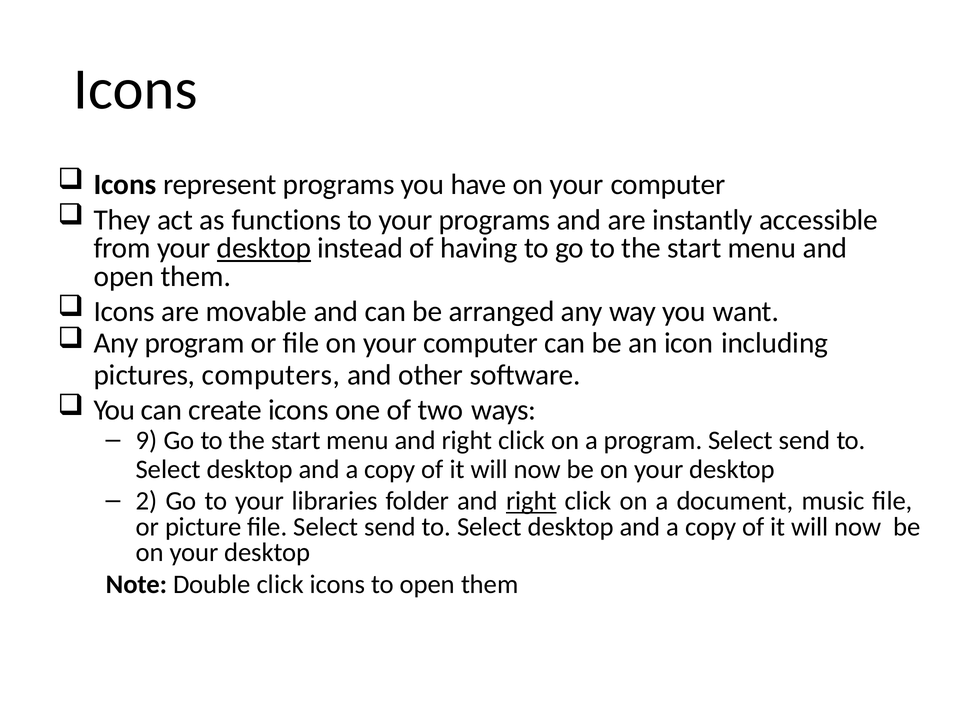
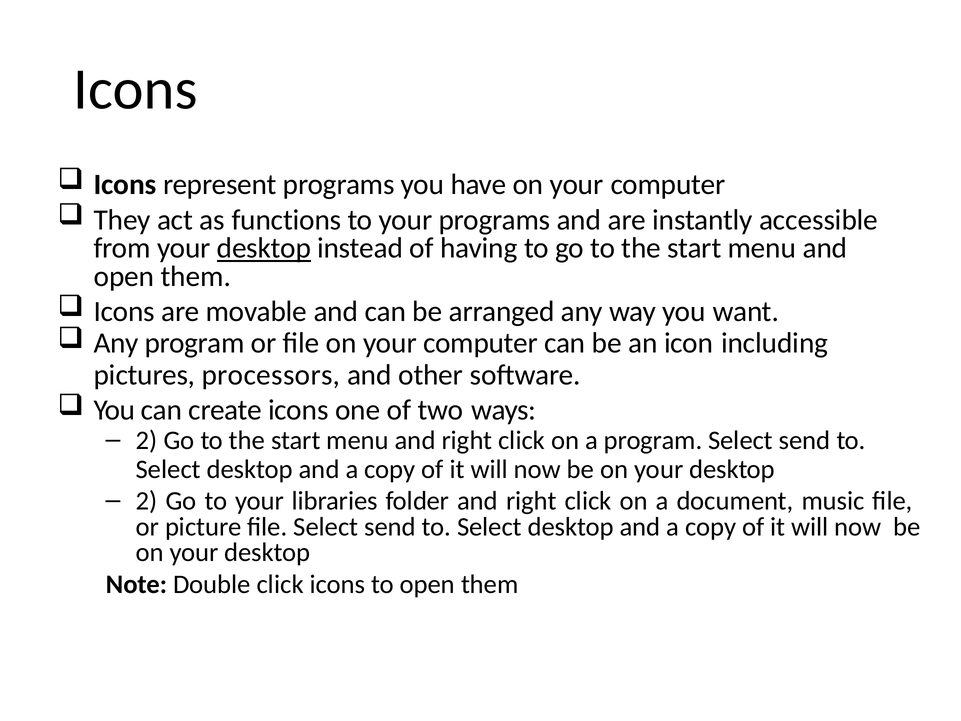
computers: computers -> processors (271, 375)
9: 9 -> 2 (147, 440)
right underline: present -> none (531, 501)
